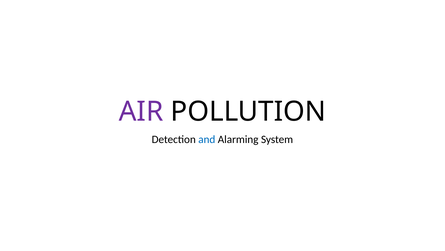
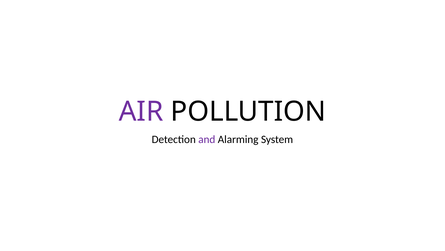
and colour: blue -> purple (207, 139)
